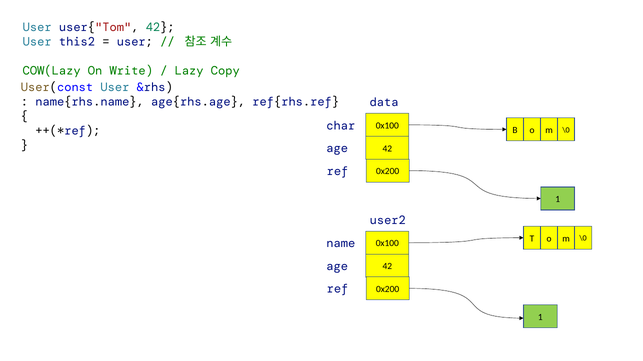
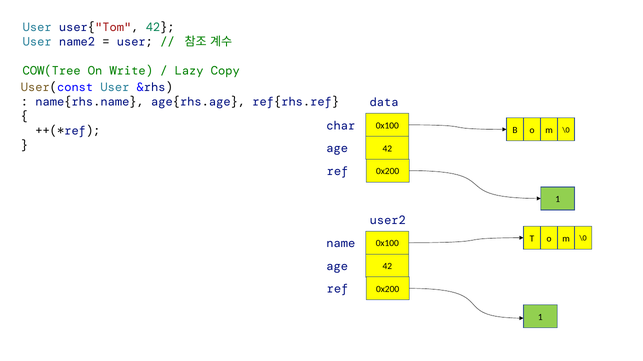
this2: this2 -> name2 (77, 42)
COW(Lazy: COW(Lazy -> COW(Tree (52, 71)
